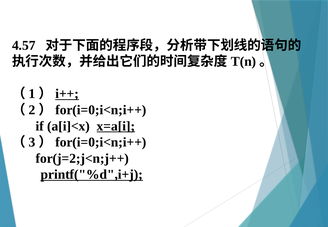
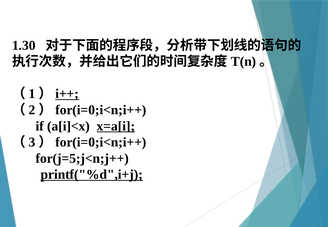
4.57: 4.57 -> 1.30 (24, 45)
for(j=2;j<n;j++: for(j=2;j<n;j++ -> for(j=5;j<n;j++ (82, 158)
